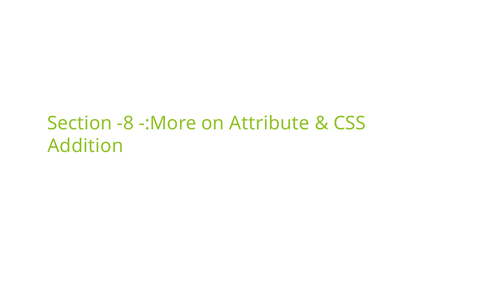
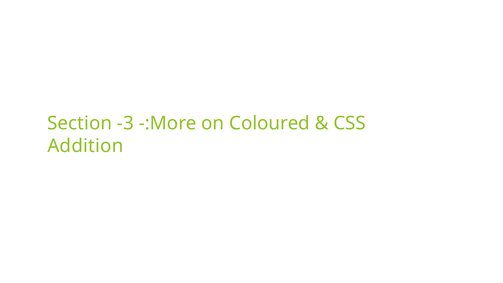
-8: -8 -> -3 (125, 123)
Attribute: Attribute -> Coloured (270, 123)
